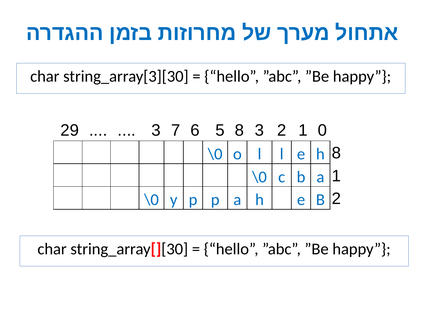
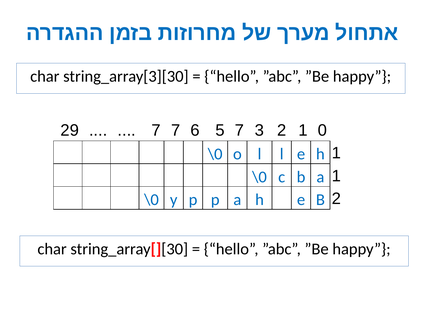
3: 3 -> 7 (156, 130)
5 8: 8 -> 7 (239, 130)
h 8: 8 -> 1 (336, 153)
